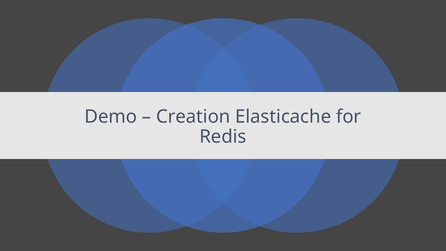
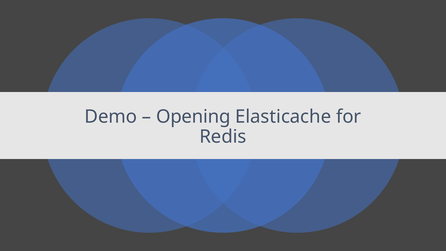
Creation: Creation -> Opening (193, 117)
